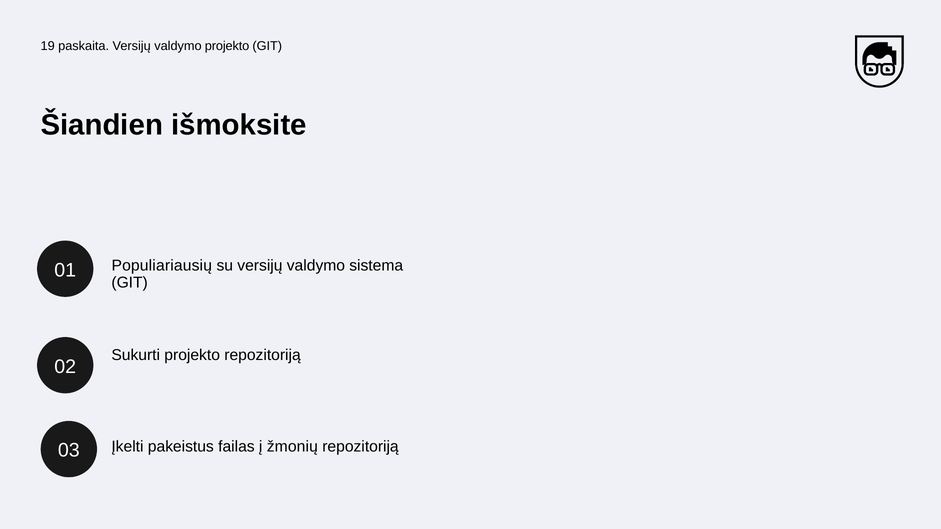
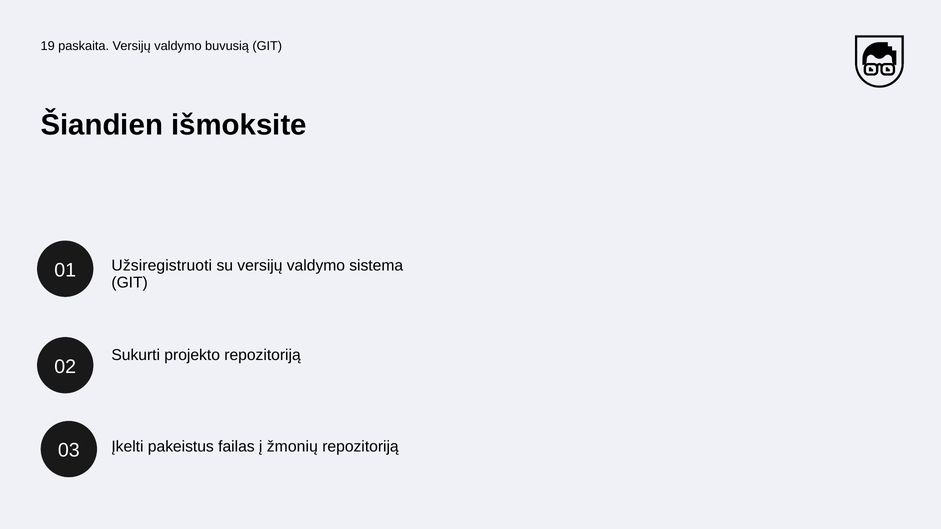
valdymo projekto: projekto -> buvusią (227, 46)
Populiariausių: Populiariausių -> Užsiregistruoti (162, 266)
